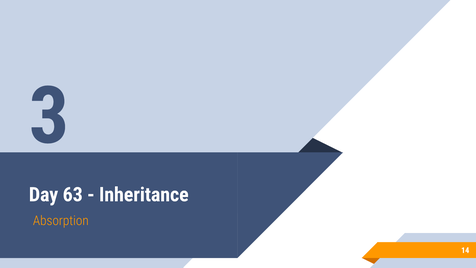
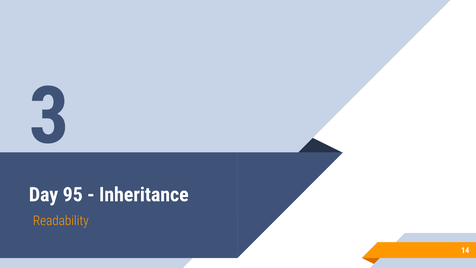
63: 63 -> 95 (73, 195)
Absorption: Absorption -> Readability (61, 221)
